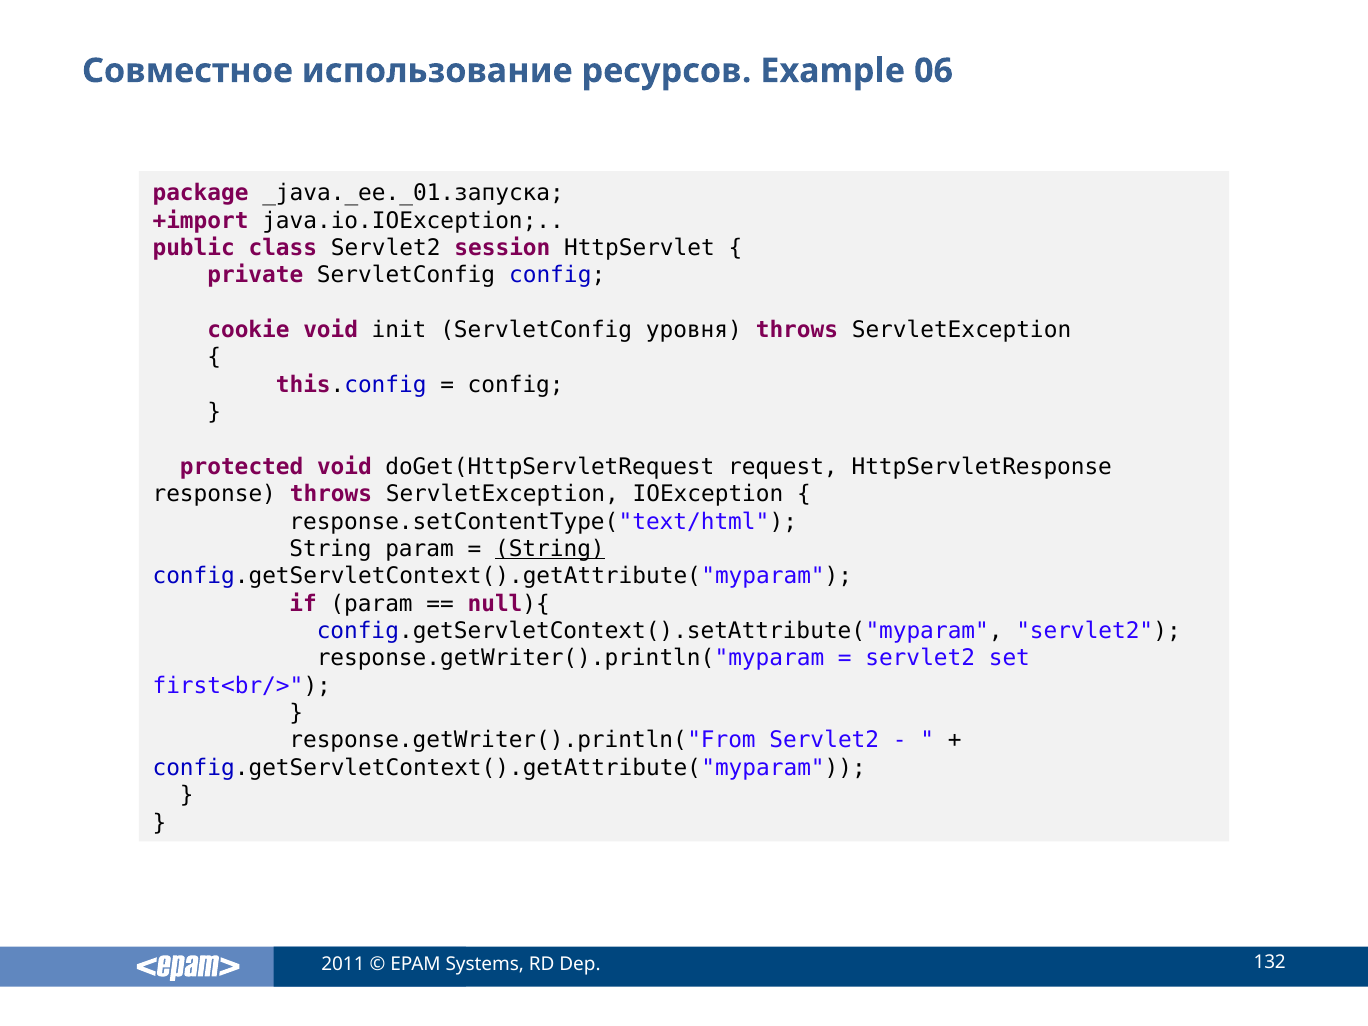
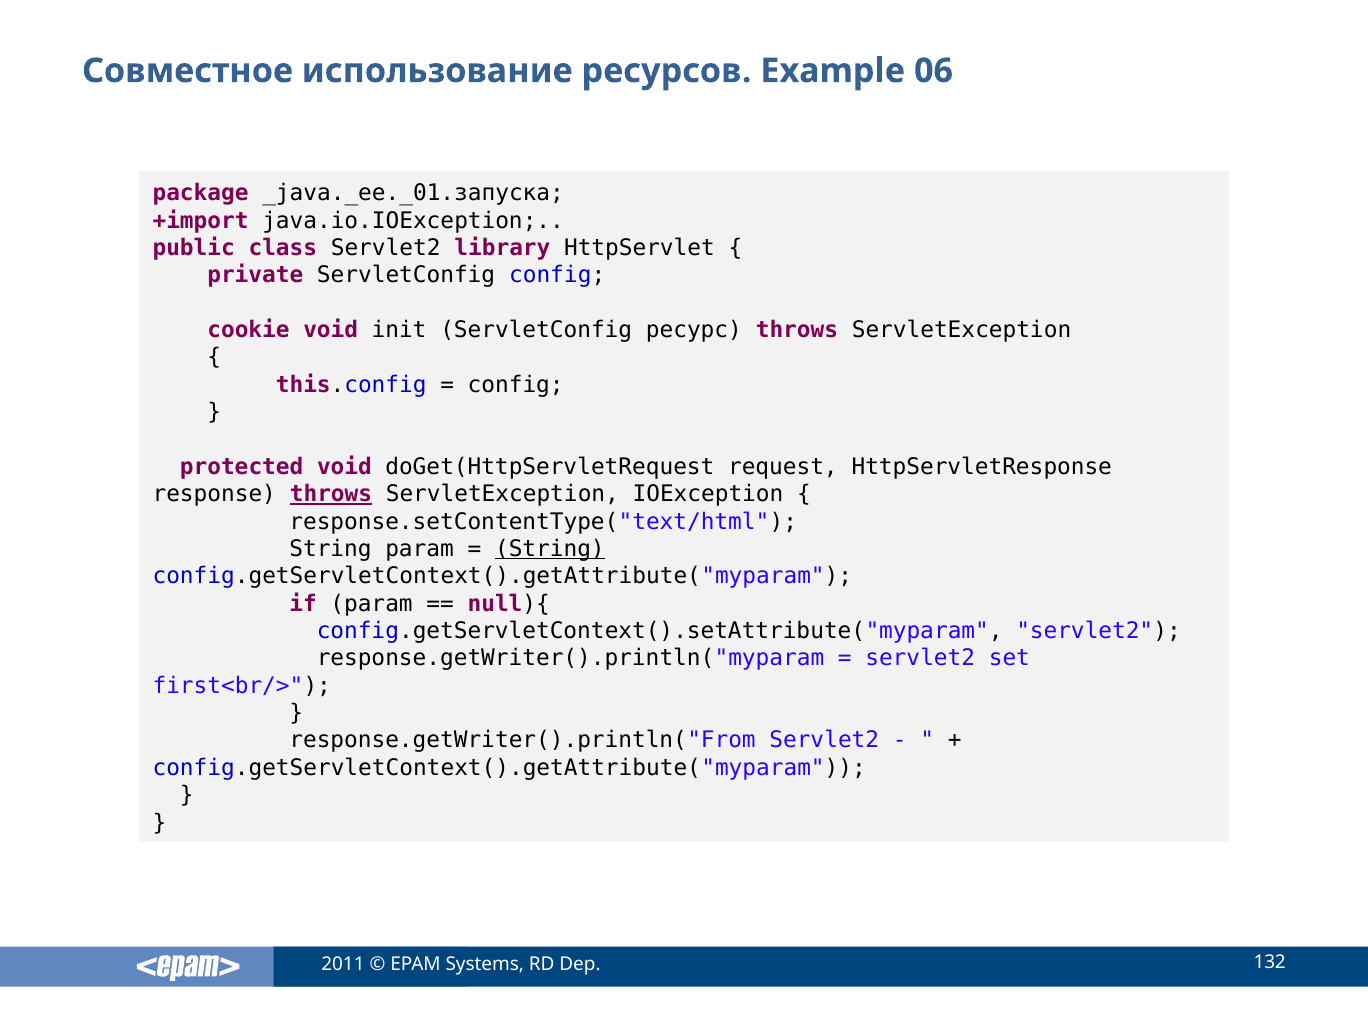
session: session -> library (502, 248)
уровня: уровня -> ресурс (694, 330)
throws underline: none -> present (331, 494)
